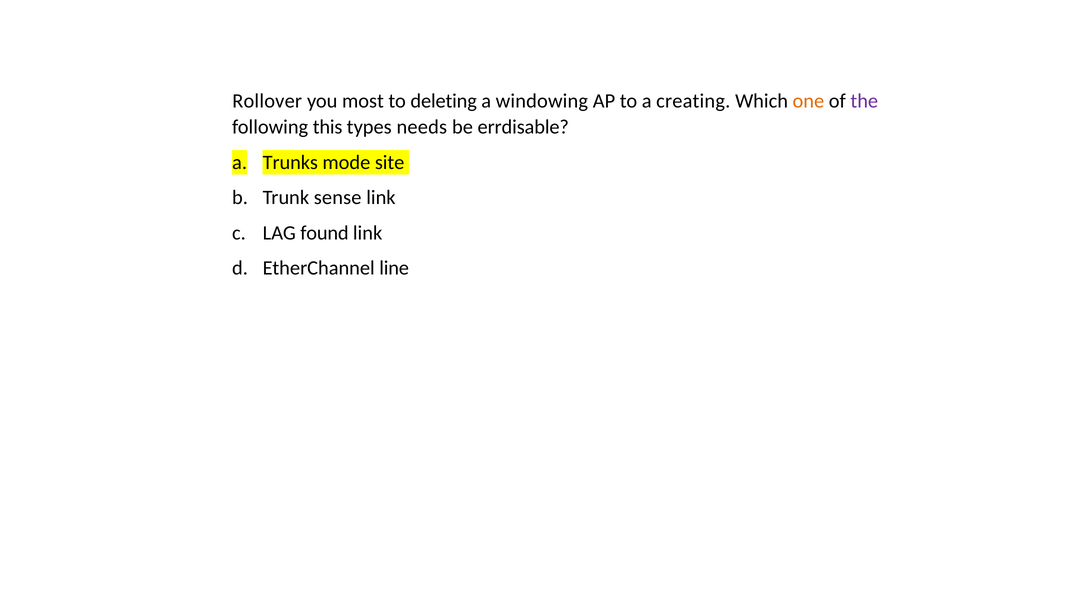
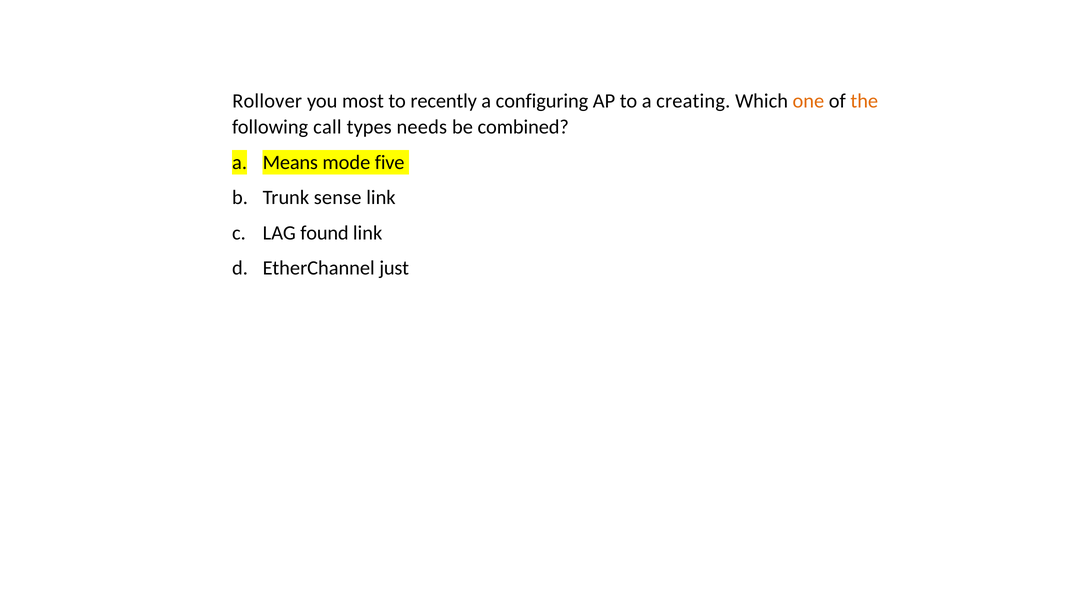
deleting: deleting -> recently (444, 101)
windowing: windowing -> configuring (542, 101)
the colour: purple -> orange (864, 101)
this: this -> call (327, 127)
errdisable: errdisable -> combined (523, 127)
Trunks: Trunks -> Means (290, 163)
site: site -> five (390, 163)
line: line -> just (394, 268)
